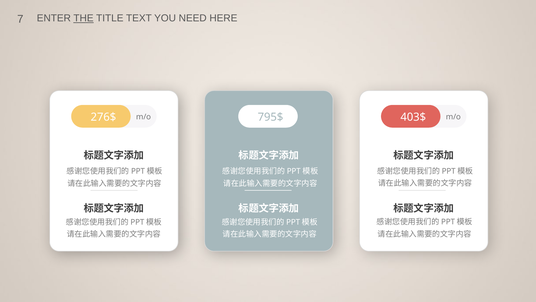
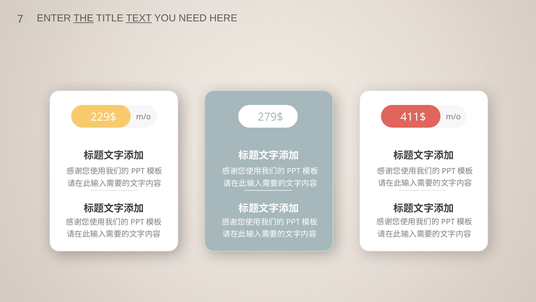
TEXT underline: none -> present (139, 18)
276$: 276$ -> 229$ (103, 117)
795$: 795$ -> 279$ (270, 117)
403$: 403$ -> 411$ (413, 117)
